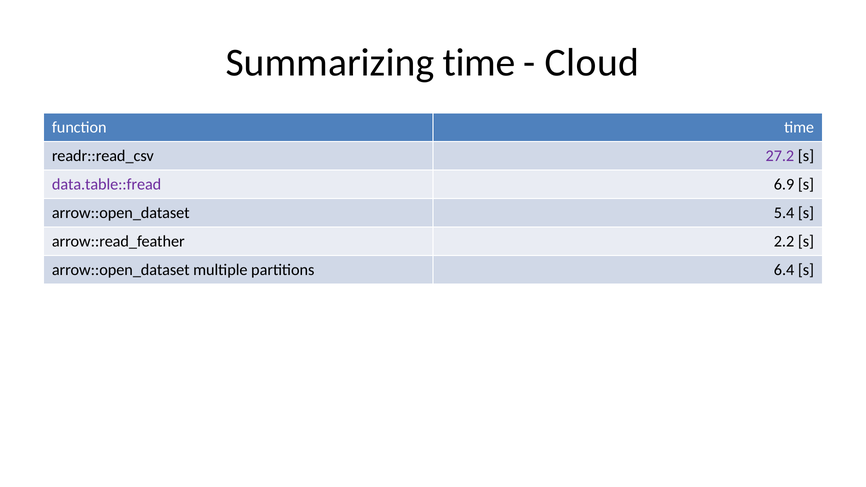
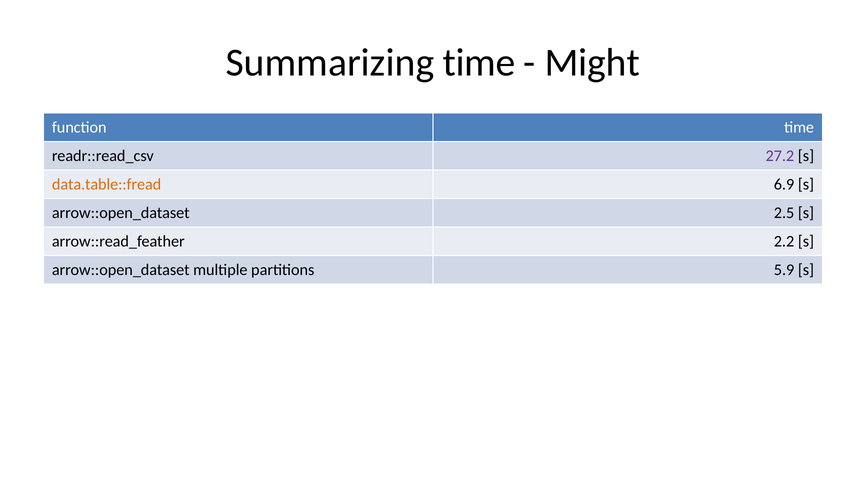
Cloud: Cloud -> Might (592, 63)
data.table::fread colour: purple -> orange (107, 184)
5.4: 5.4 -> 2.5 (784, 213)
6.4: 6.4 -> 5.9 (784, 270)
